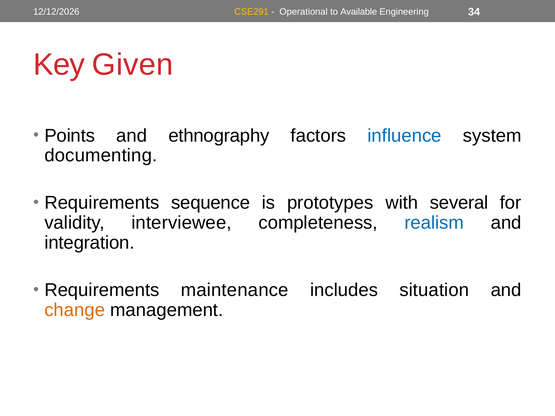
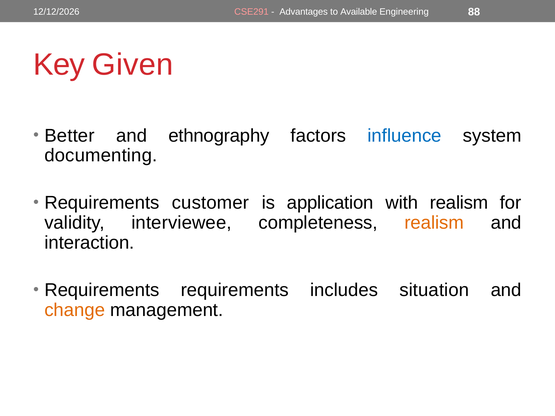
CSE291 colour: yellow -> pink (251, 12)
Operational: Operational -> Advantages (304, 12)
34: 34 -> 88 (474, 12)
Points: Points -> Better (70, 136)
sequence: sequence -> customer (210, 203)
prototypes: prototypes -> application (330, 203)
with several: several -> realism (459, 203)
realism colour: blue -> orange (434, 223)
integration: integration -> interaction (89, 243)
Requirements maintenance: maintenance -> requirements (235, 290)
